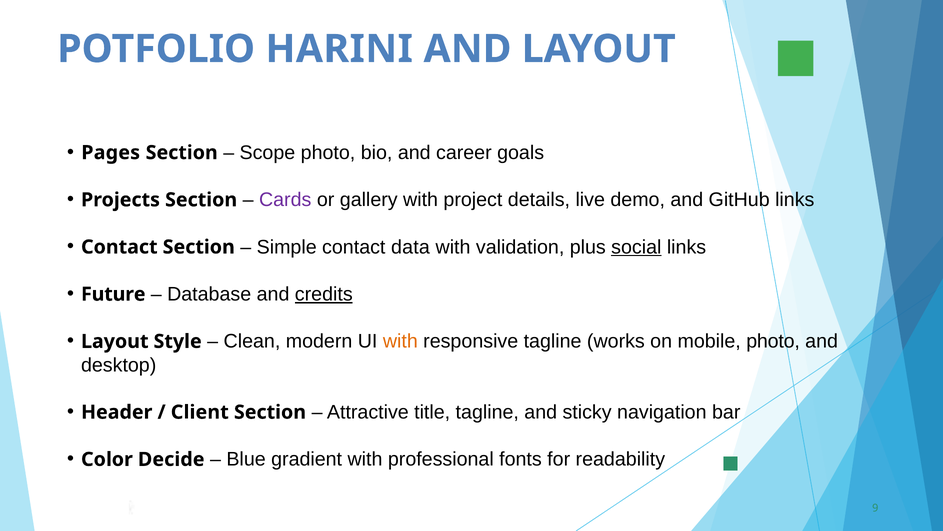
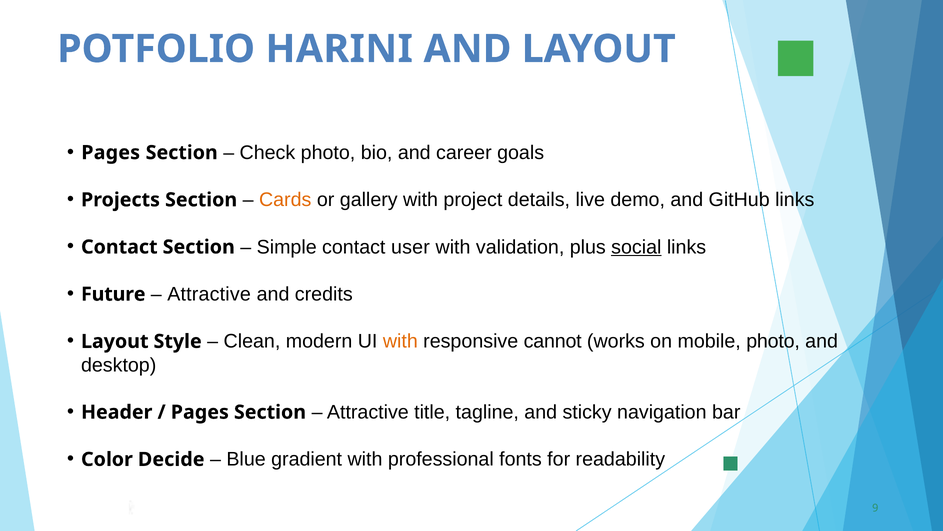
Scope: Scope -> Check (267, 152)
Cards colour: purple -> orange (285, 200)
data: data -> user (410, 247)
Database: Database -> Attractive (209, 294)
credits underline: present -> none (324, 294)
responsive tagline: tagline -> cannot (553, 341)
Client: Client -> Pages (200, 412)
